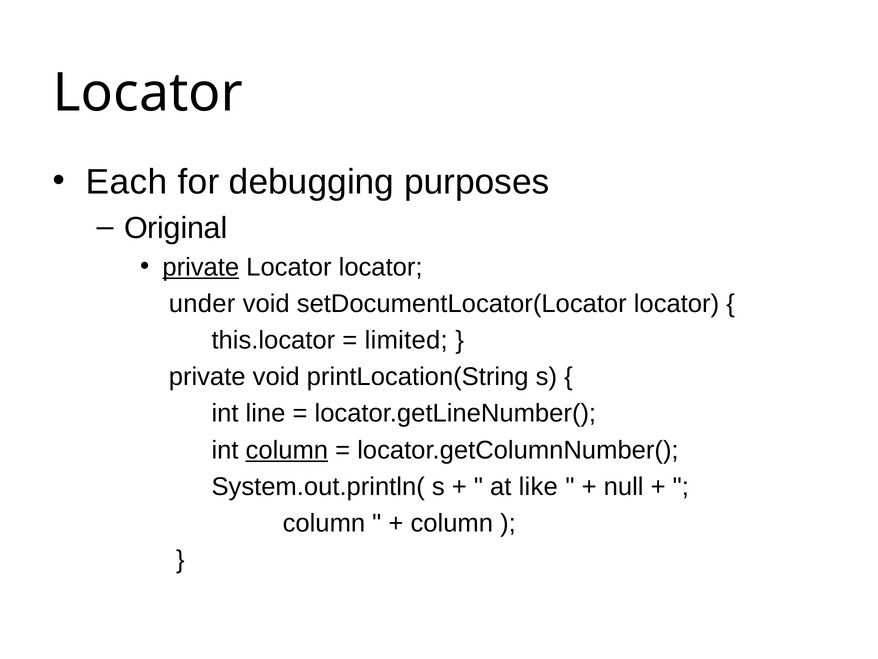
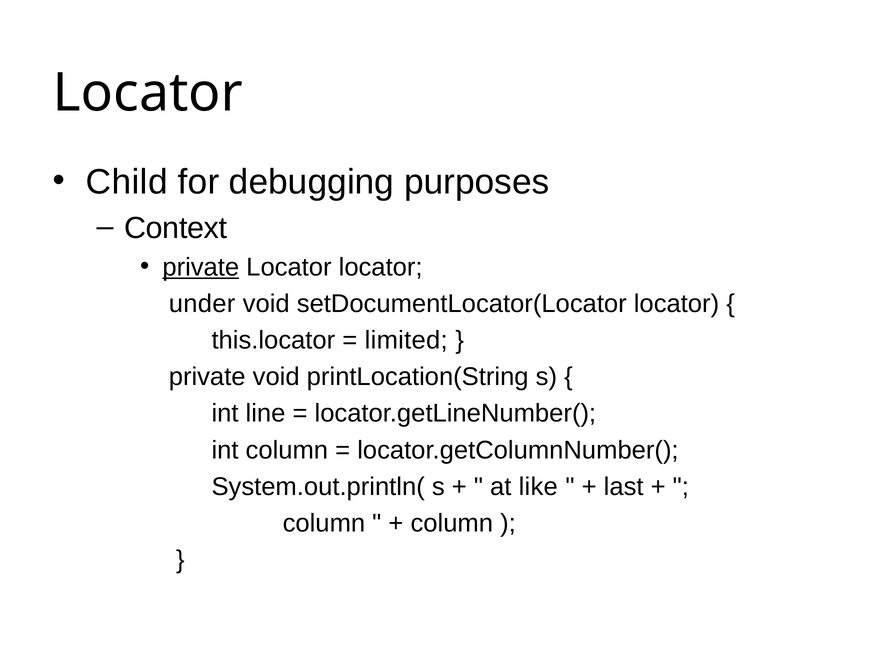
Each: Each -> Child (127, 182)
Original: Original -> Context (176, 228)
column underline: present -> none (287, 450)
null: null -> last (624, 486)
